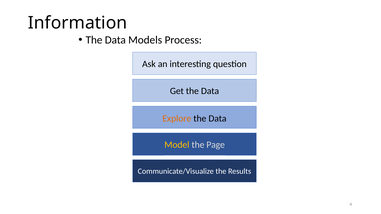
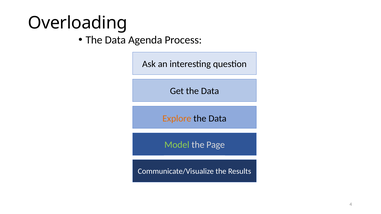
Information: Information -> Overloading (78, 23)
Models: Models -> Agenda (145, 40)
Model colour: yellow -> light green (177, 145)
